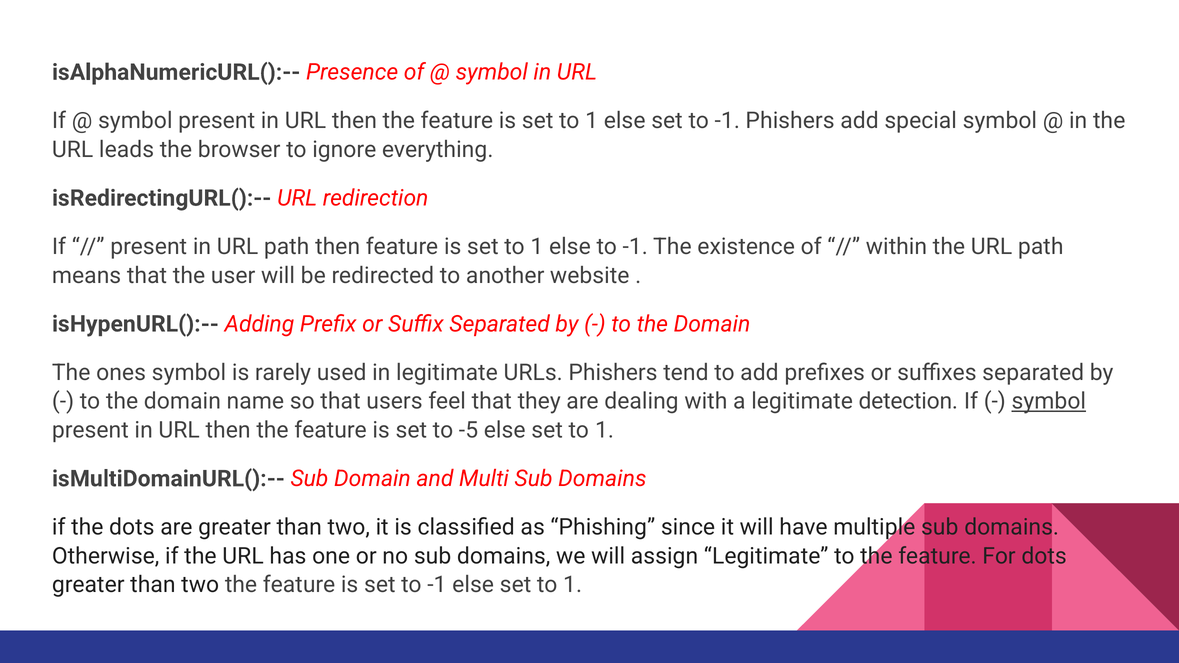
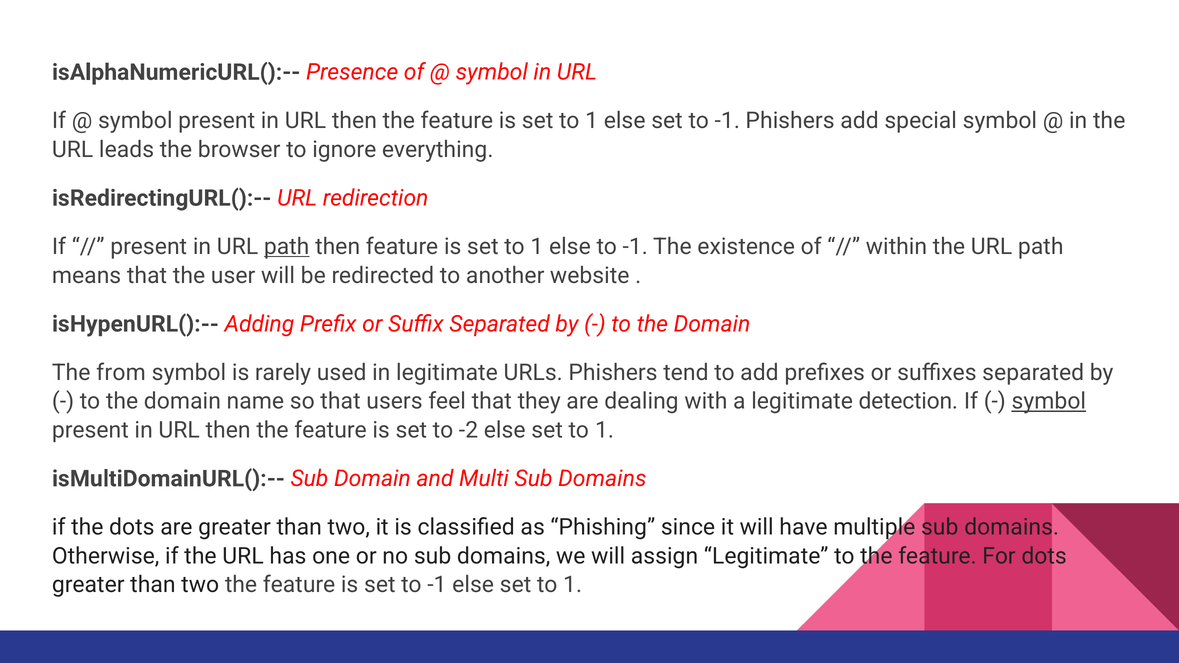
path underline: none -> present (287, 247)
ones: ones -> from (121, 373)
-5: -5 -> -2 (468, 430)
